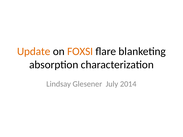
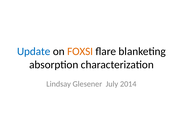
Update colour: orange -> blue (34, 51)
